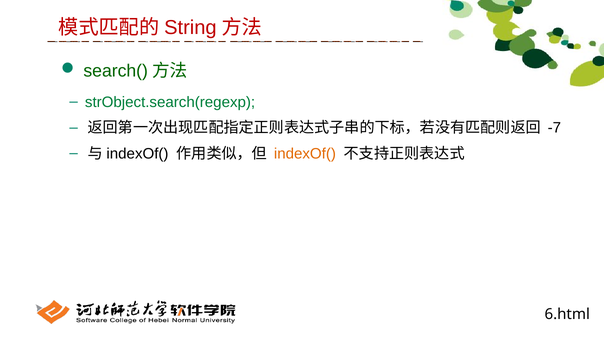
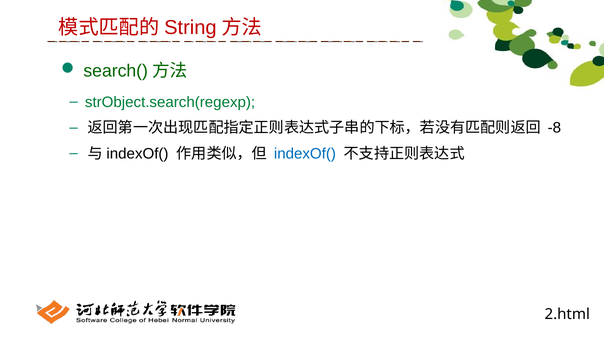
-7: -7 -> -8 (554, 128)
indexOf( colour: orange -> blue (305, 154)
6.html: 6.html -> 2.html (567, 314)
